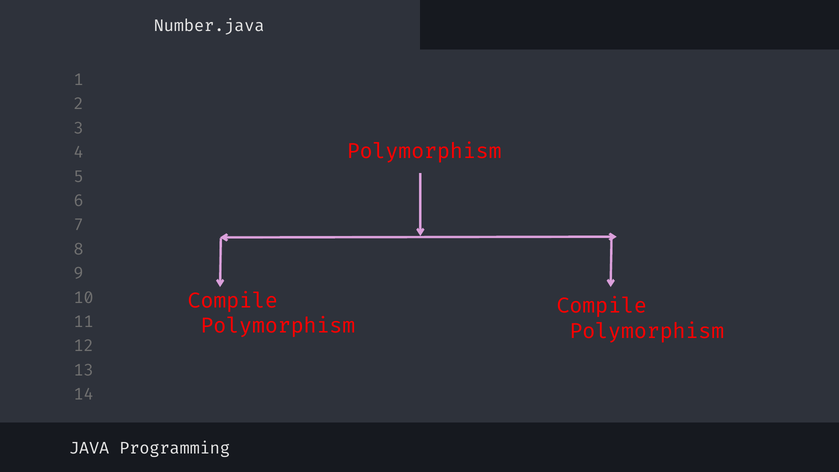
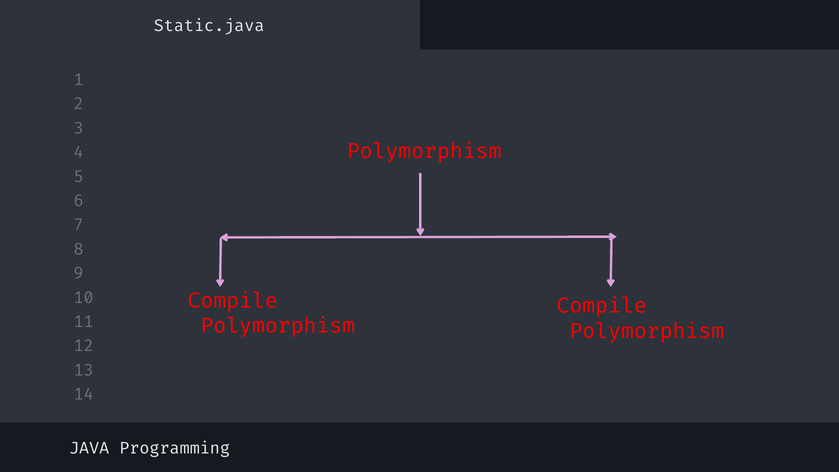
Number.java: Number.java -> Static.java (209, 26)
